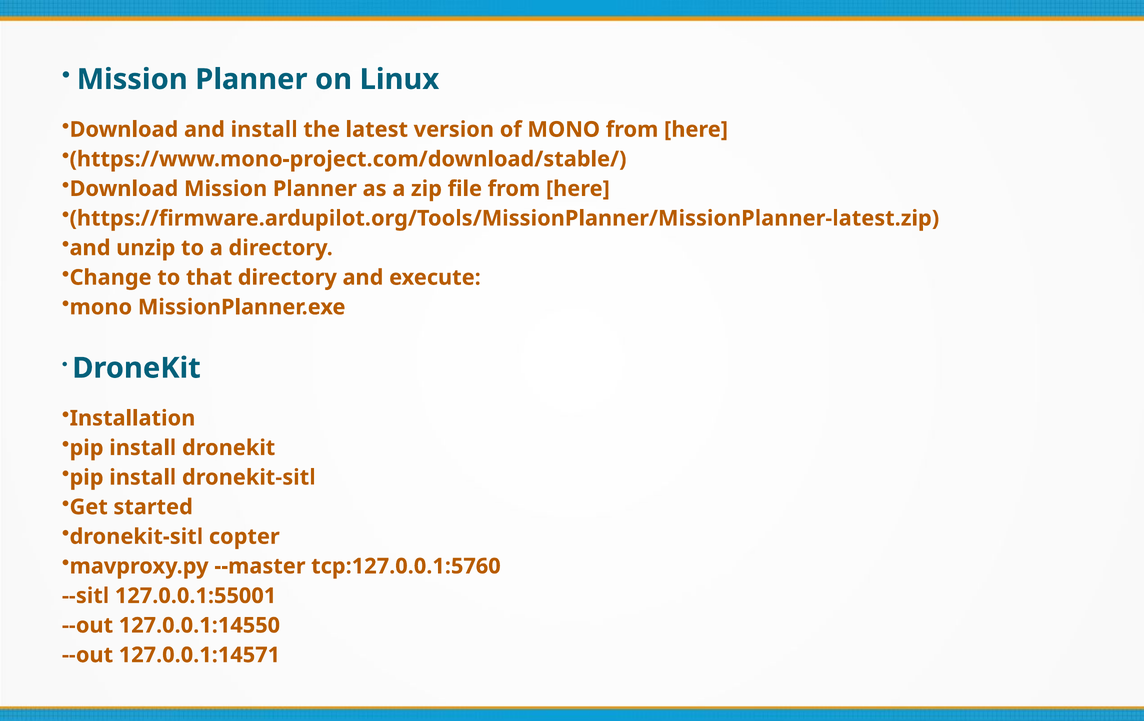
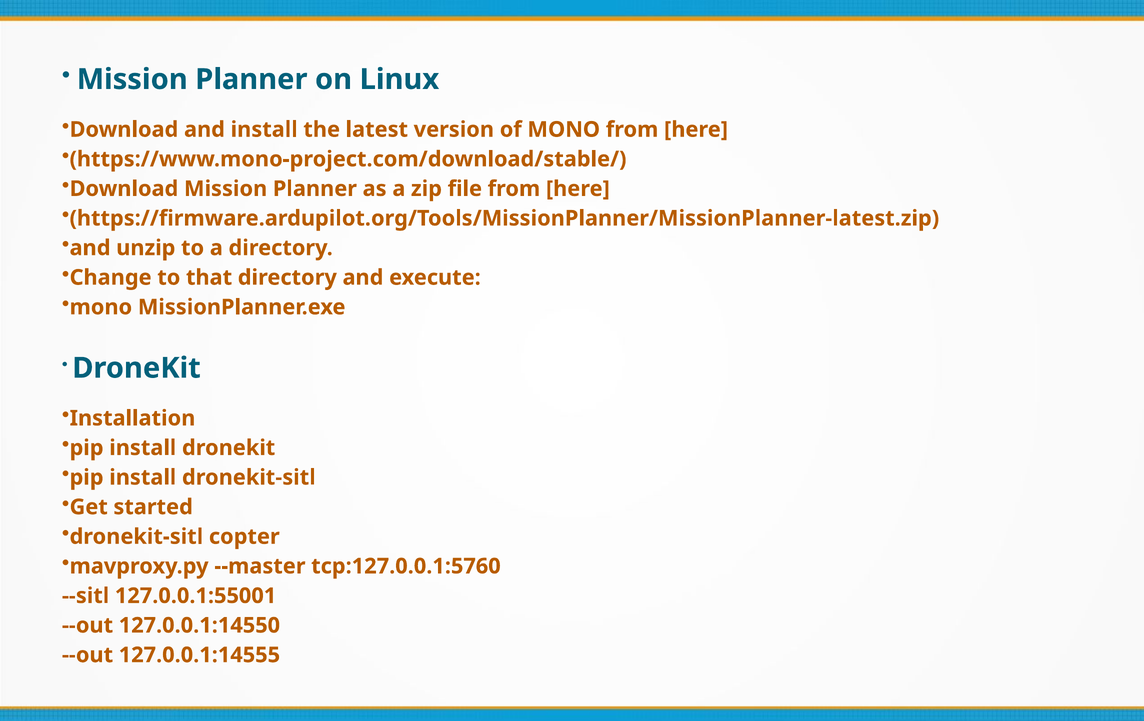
127.0.0.1:14571: 127.0.0.1:14571 -> 127.0.0.1:14555 (199, 655)
